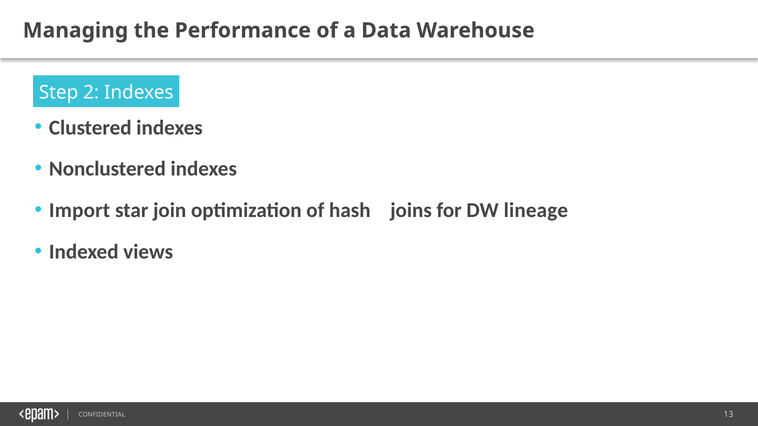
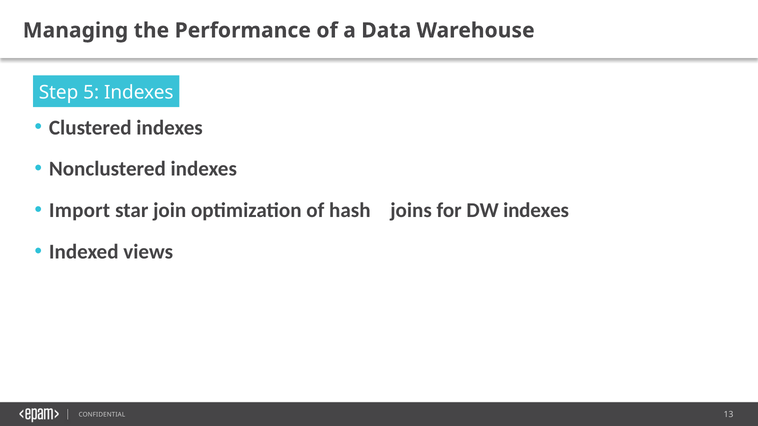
2: 2 -> 5 (91, 93)
DW lineage: lineage -> indexes (536, 211)
